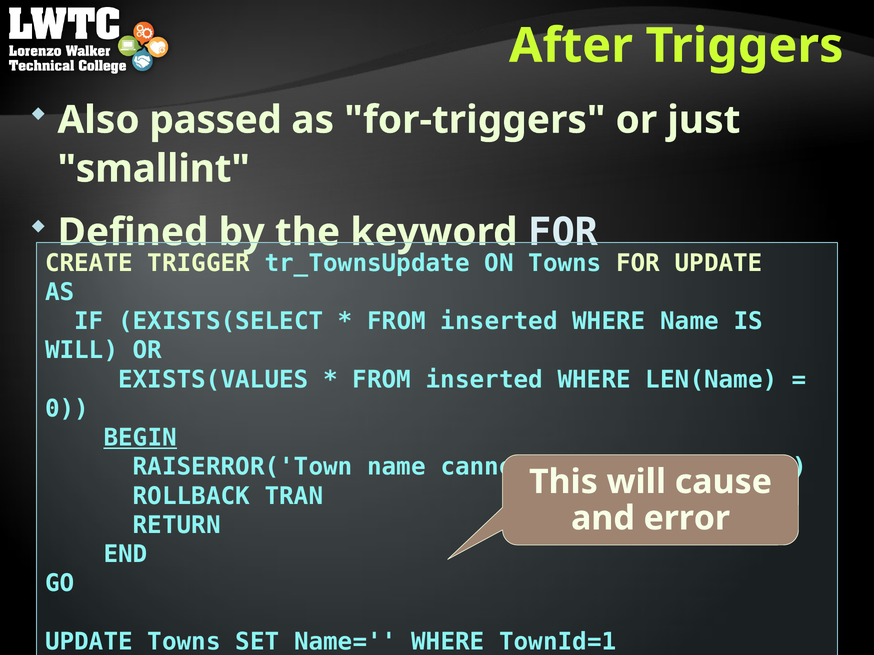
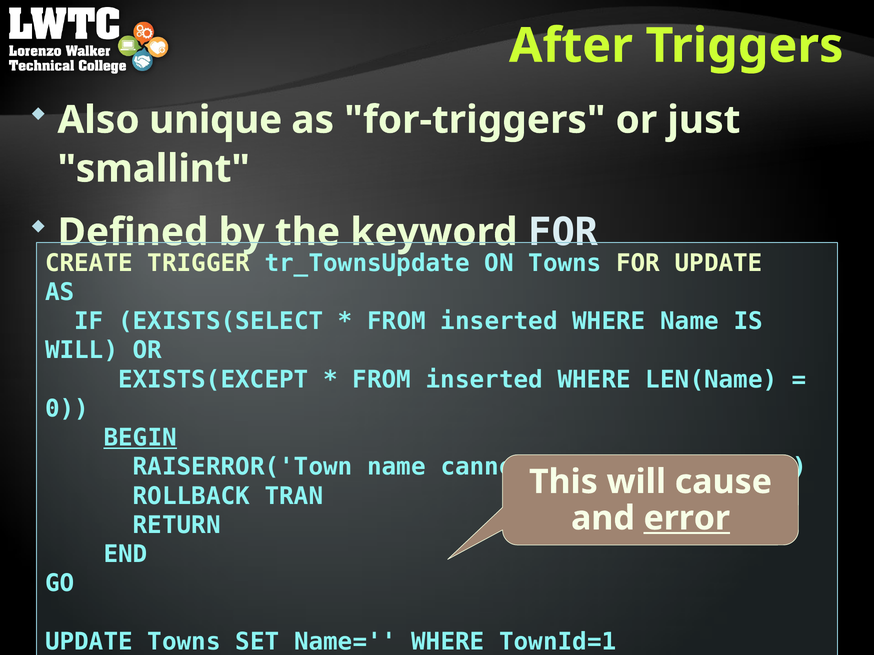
passed: passed -> unique (216, 120)
EXISTS(VALUES: EXISTS(VALUES -> EXISTS(EXCEPT (213, 380)
error underline: none -> present (687, 519)
